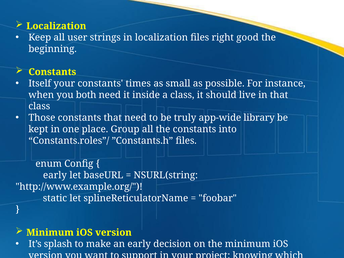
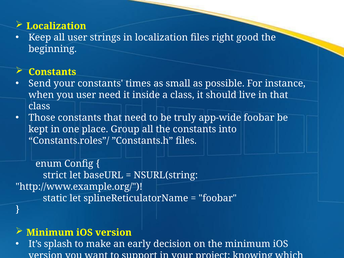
Itself: Itself -> Send (40, 83)
you both: both -> user (86, 95)
app-wide library: library -> foobar (259, 118)
early: early -> strict (55, 175)
